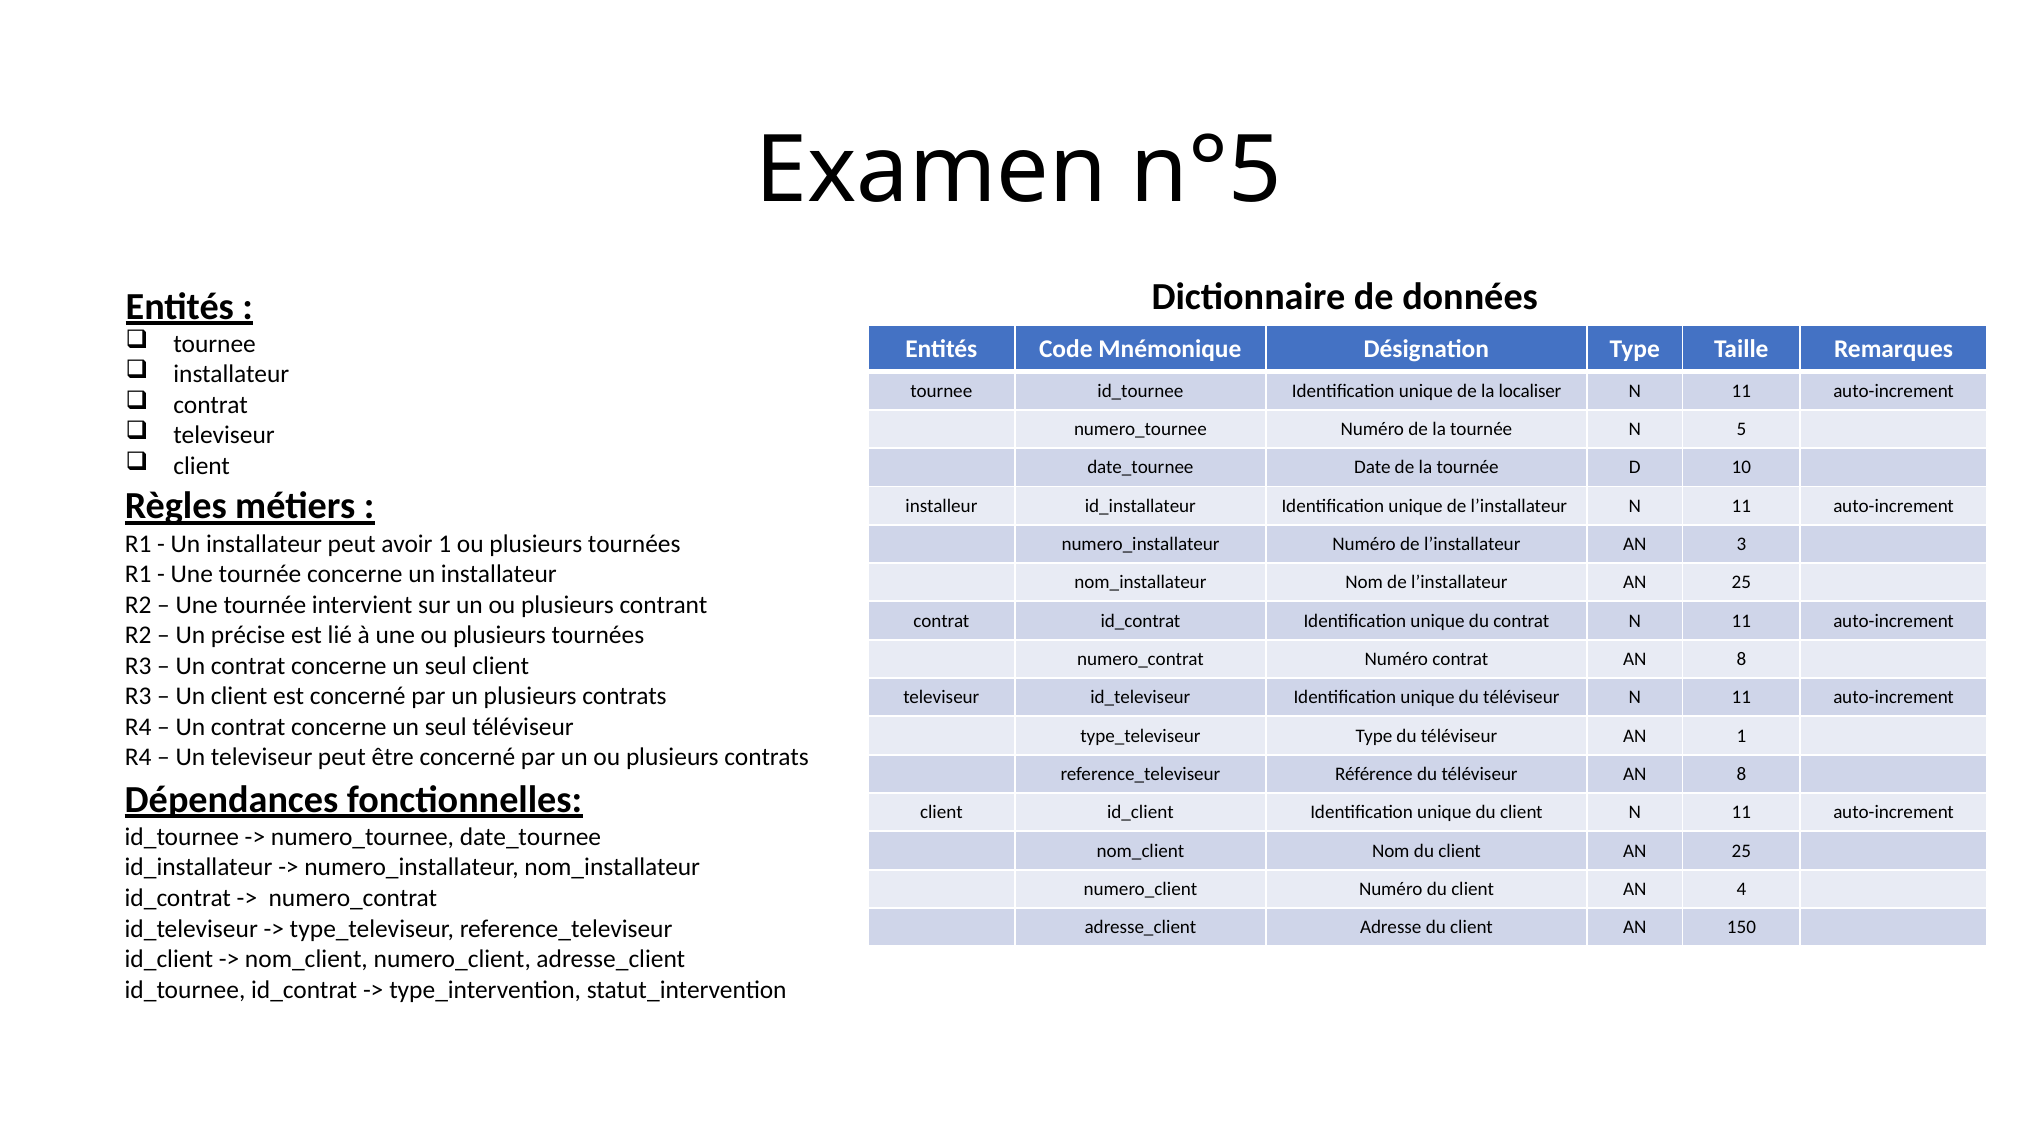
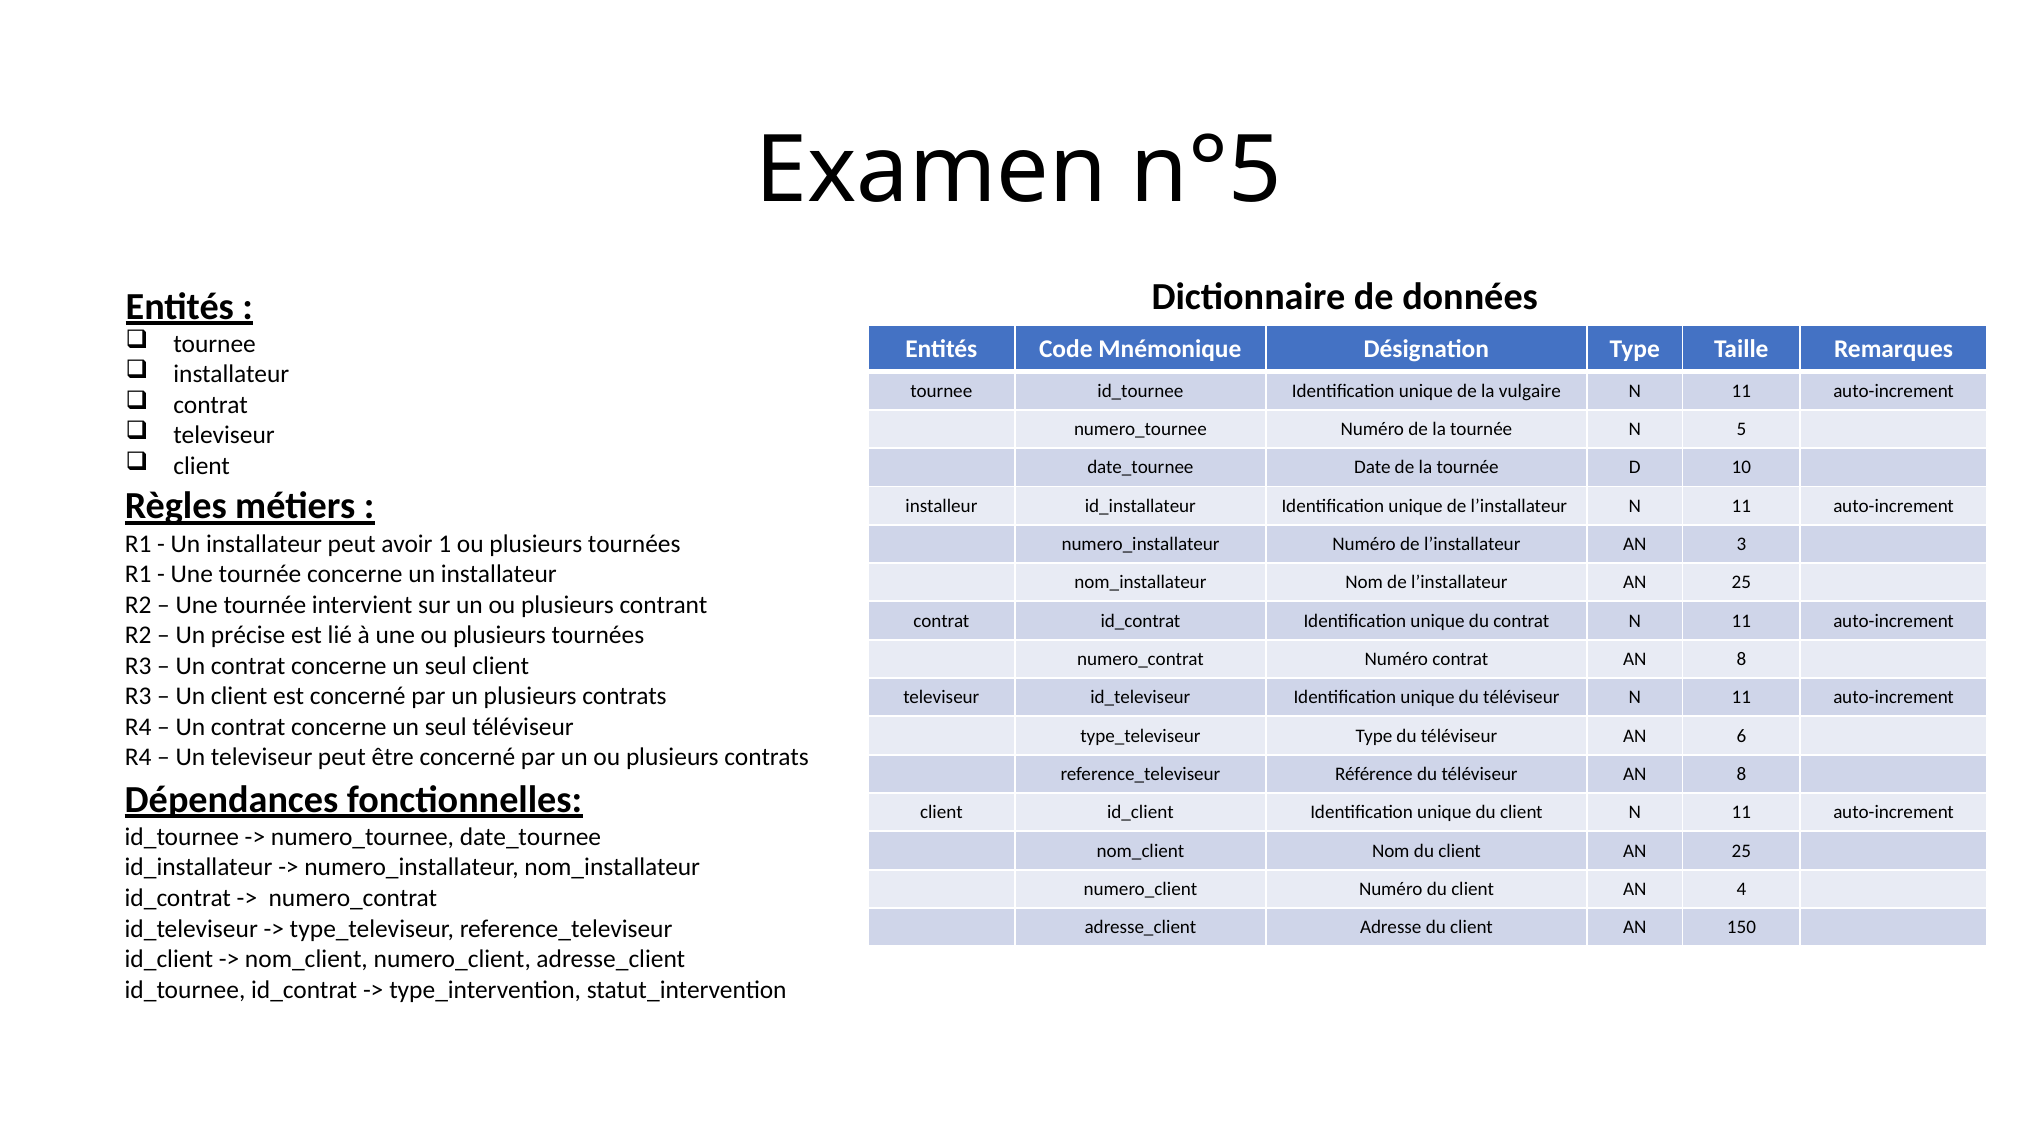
localiser: localiser -> vulgaire (1530, 391)
AN 1: 1 -> 6 (1741, 736)
